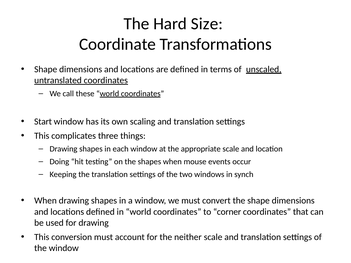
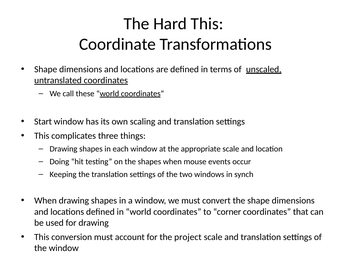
Hard Size: Size -> This (207, 24)
neither: neither -> project (188, 237)
